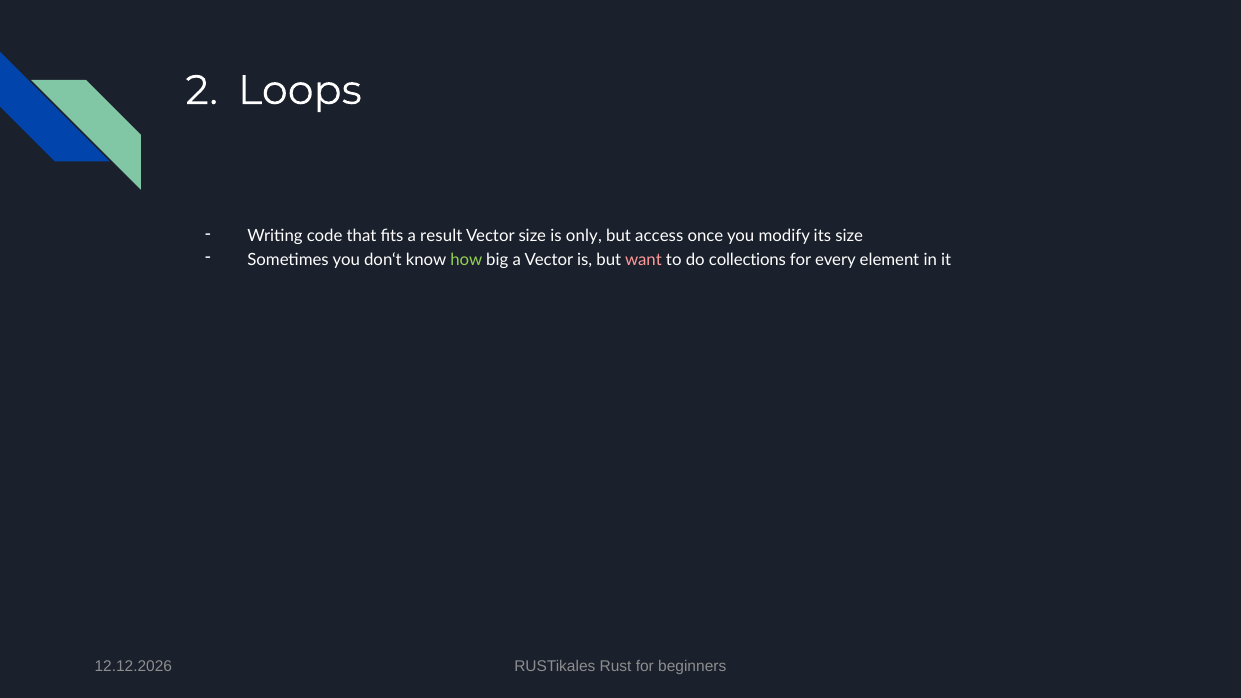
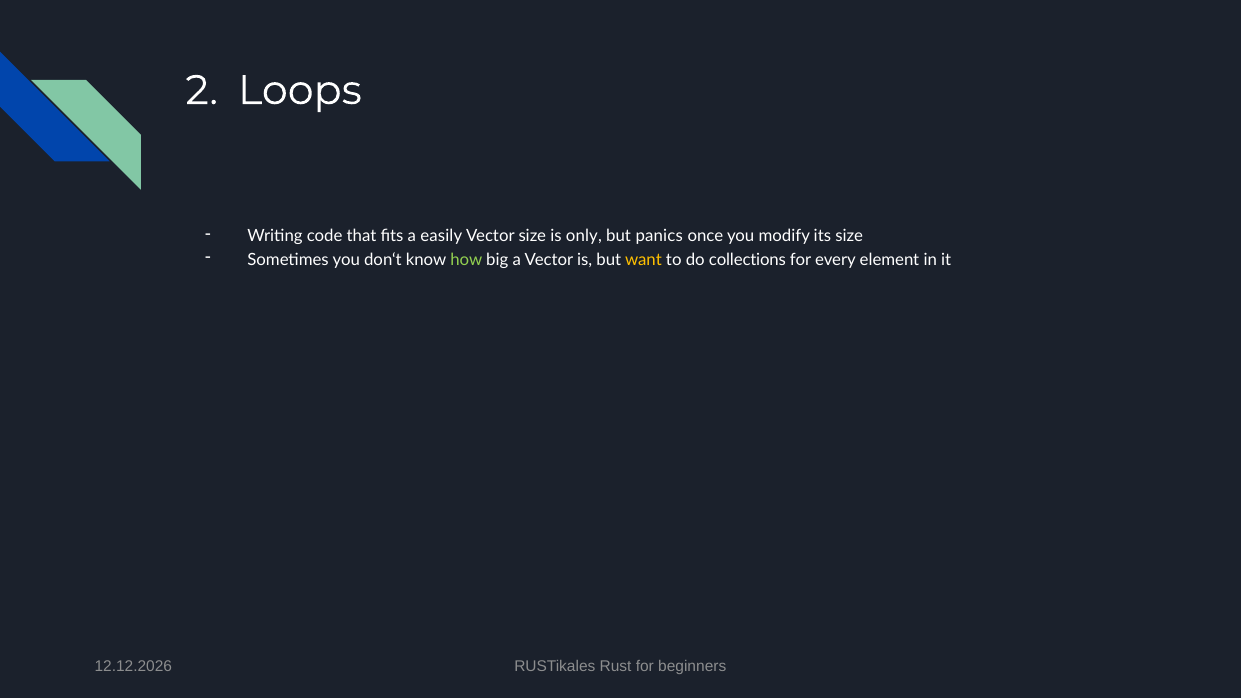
result: result -> easily (441, 236)
access: access -> panics (659, 236)
want colour: pink -> yellow (643, 260)
